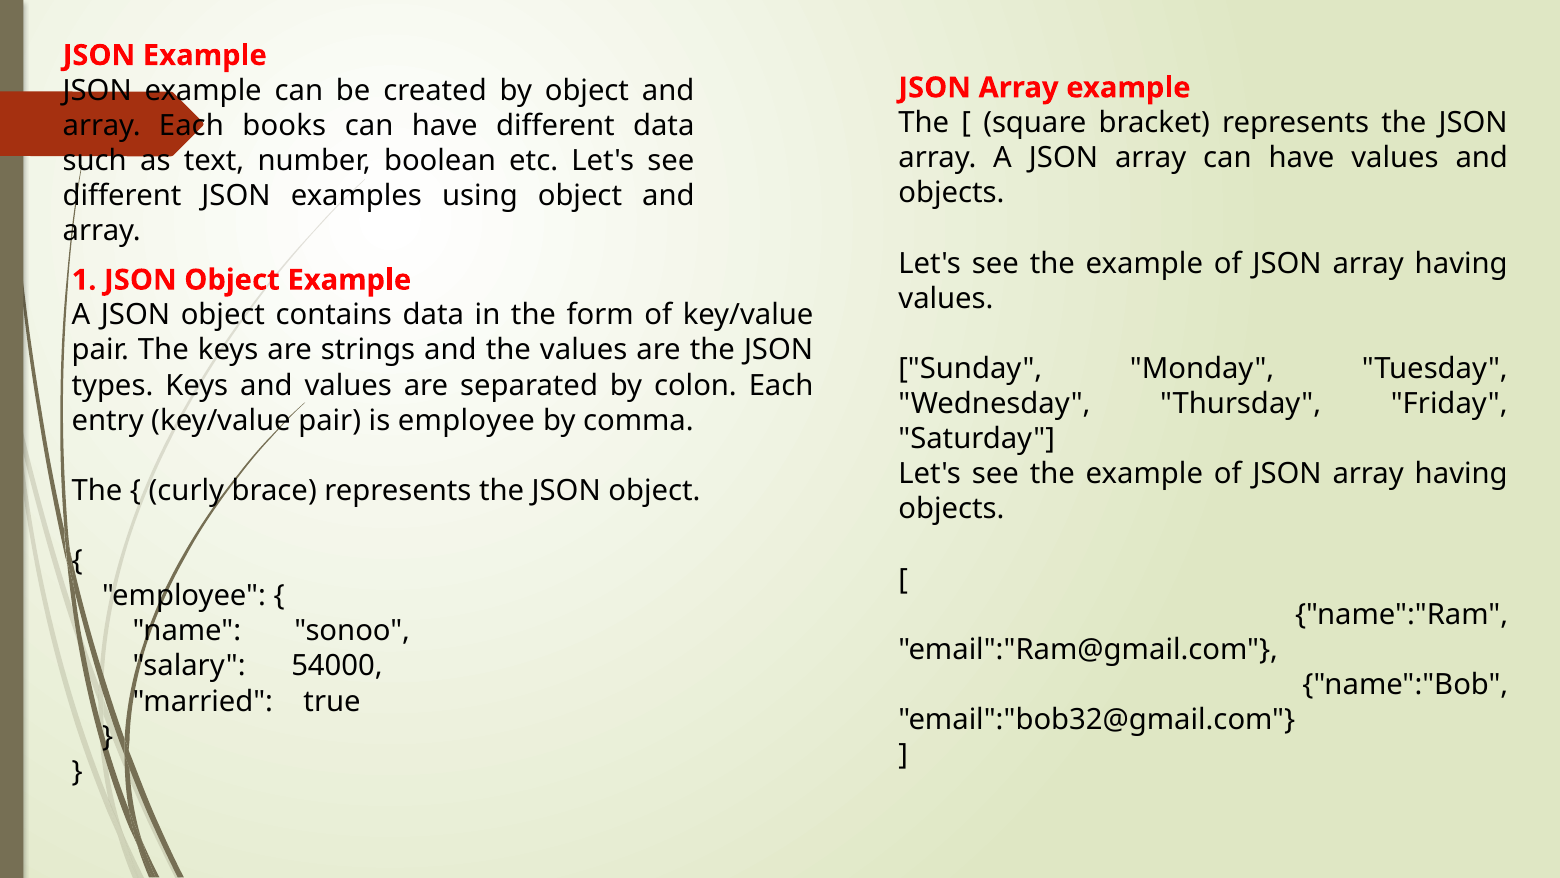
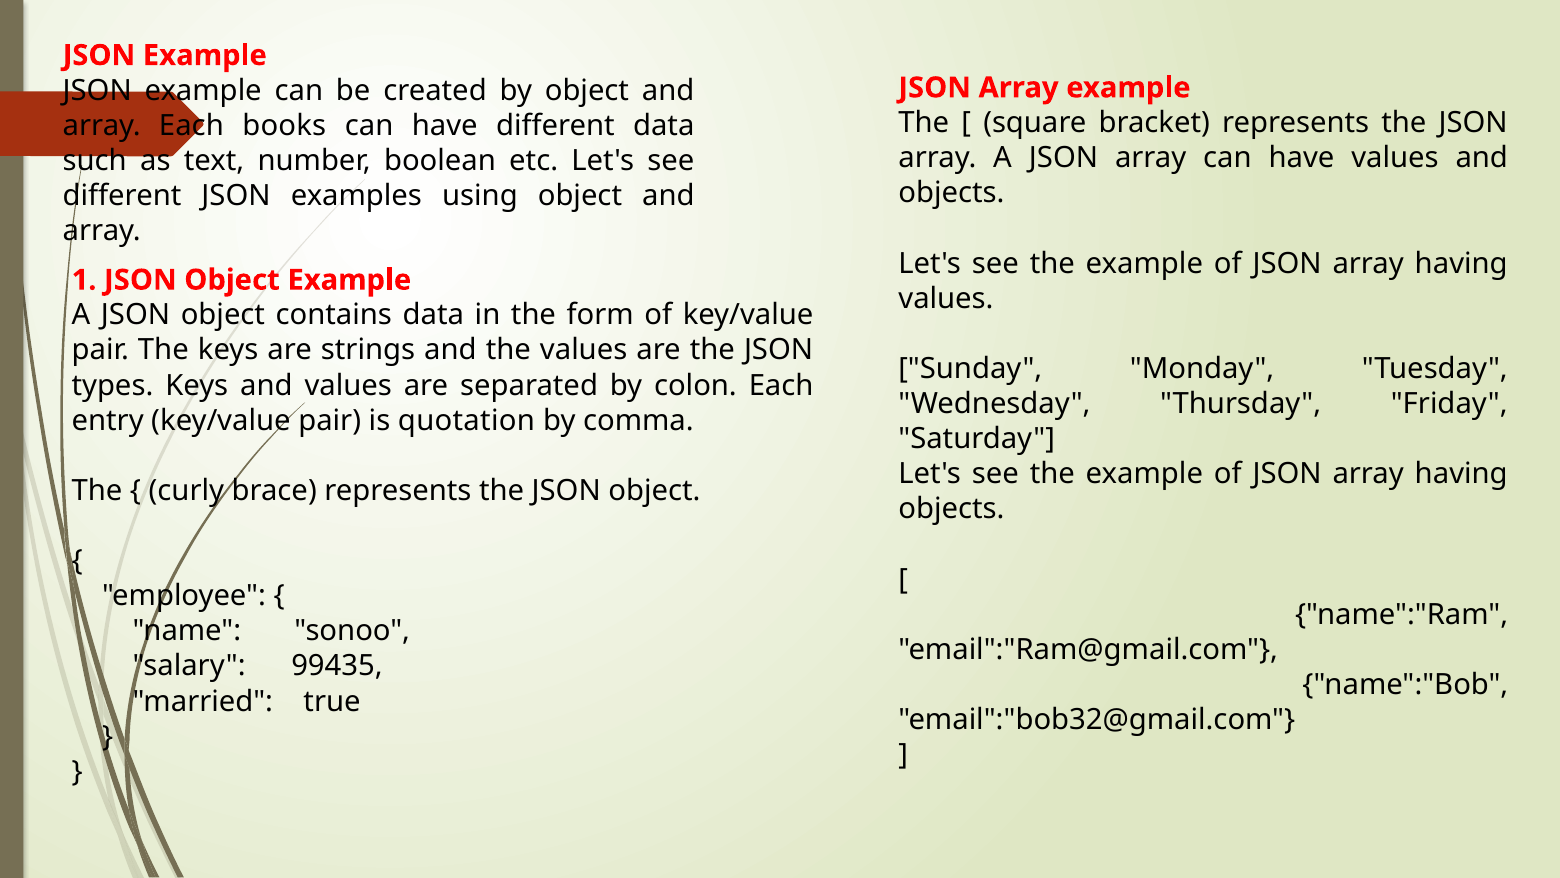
is employee: employee -> quotation (466, 420)
54000: 54000 -> 99435 (337, 666)
